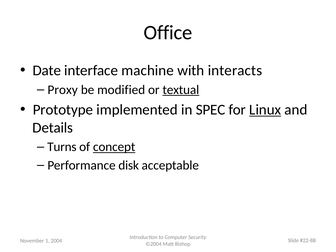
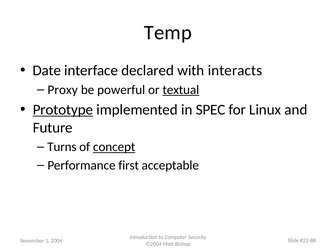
Office: Office -> Temp (168, 33)
machine: machine -> declared (148, 70)
modified: modified -> powerful (121, 90)
Prototype underline: none -> present (63, 110)
Linux underline: present -> none (265, 110)
Details: Details -> Future (53, 128)
disk: disk -> first (129, 165)
